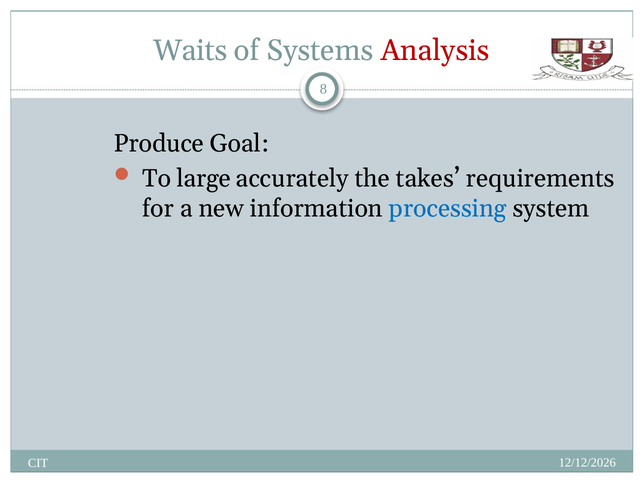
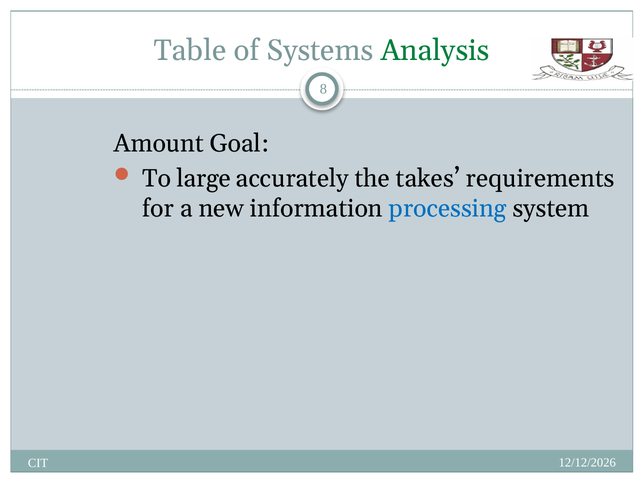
Waits: Waits -> Table (190, 51)
Analysis colour: red -> green (435, 51)
Produce: Produce -> Amount (159, 143)
